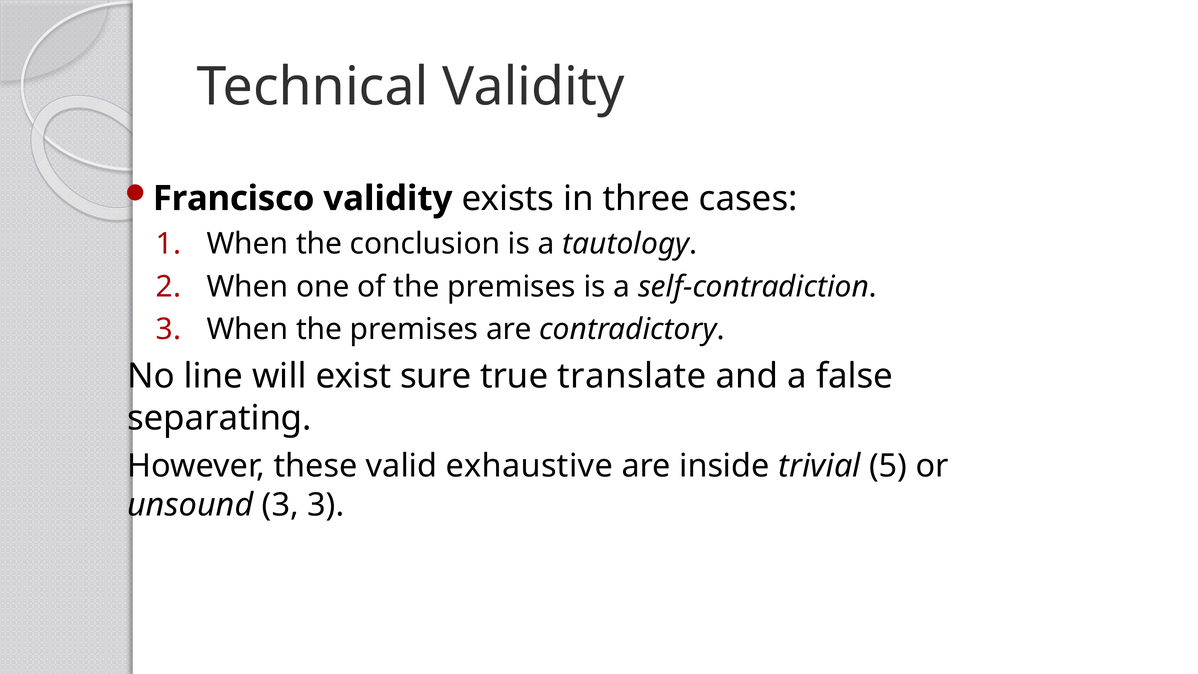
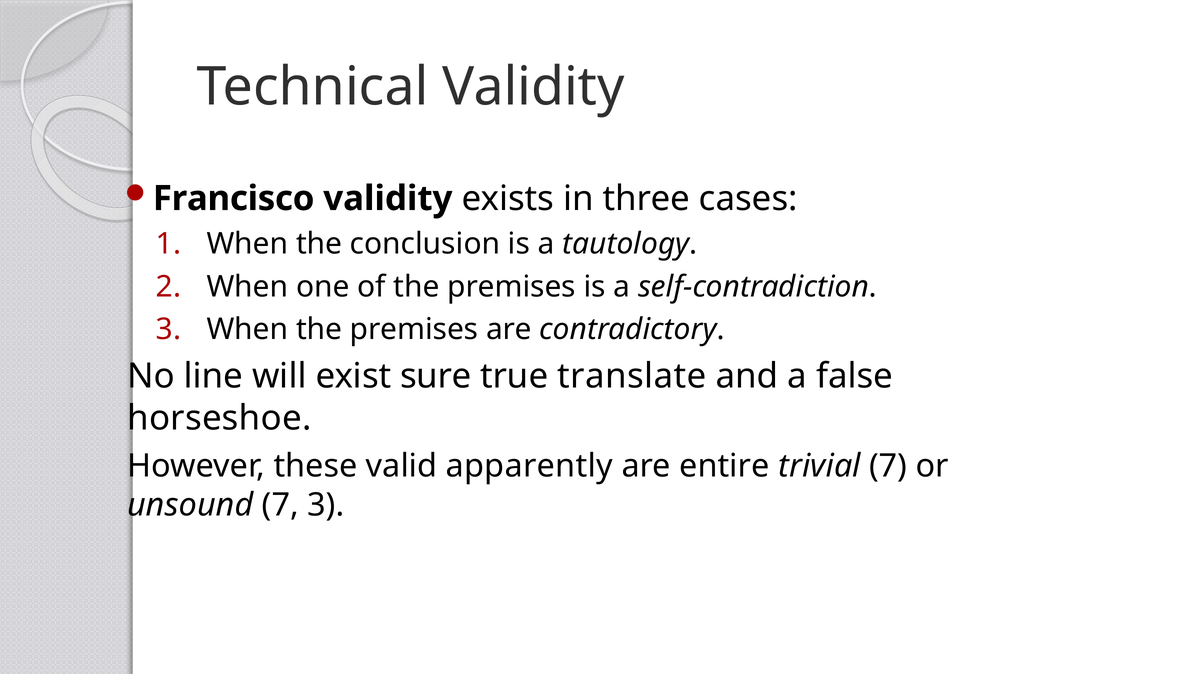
separating: separating -> horseshoe (219, 418)
exhaustive: exhaustive -> apparently (529, 466)
inside: inside -> entire (724, 466)
trivial 5: 5 -> 7 (888, 466)
unsound 3: 3 -> 7 (280, 505)
